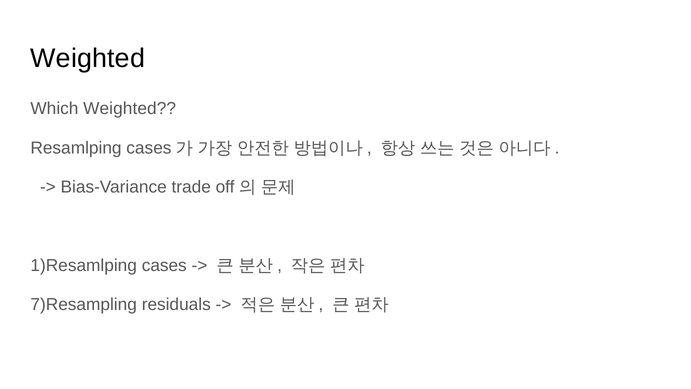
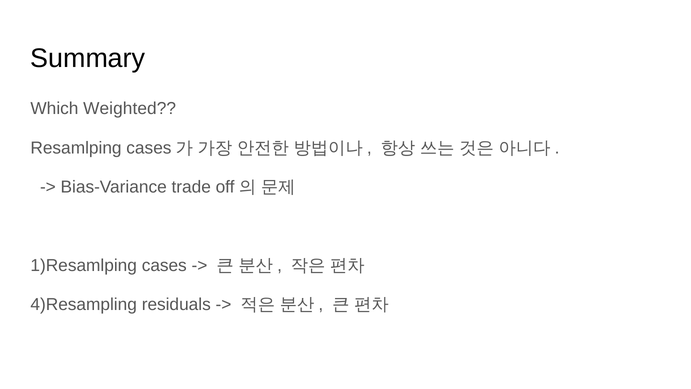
Weighted: Weighted -> Summary (88, 59)
7)Resampling: 7)Resampling -> 4)Resampling (84, 305)
